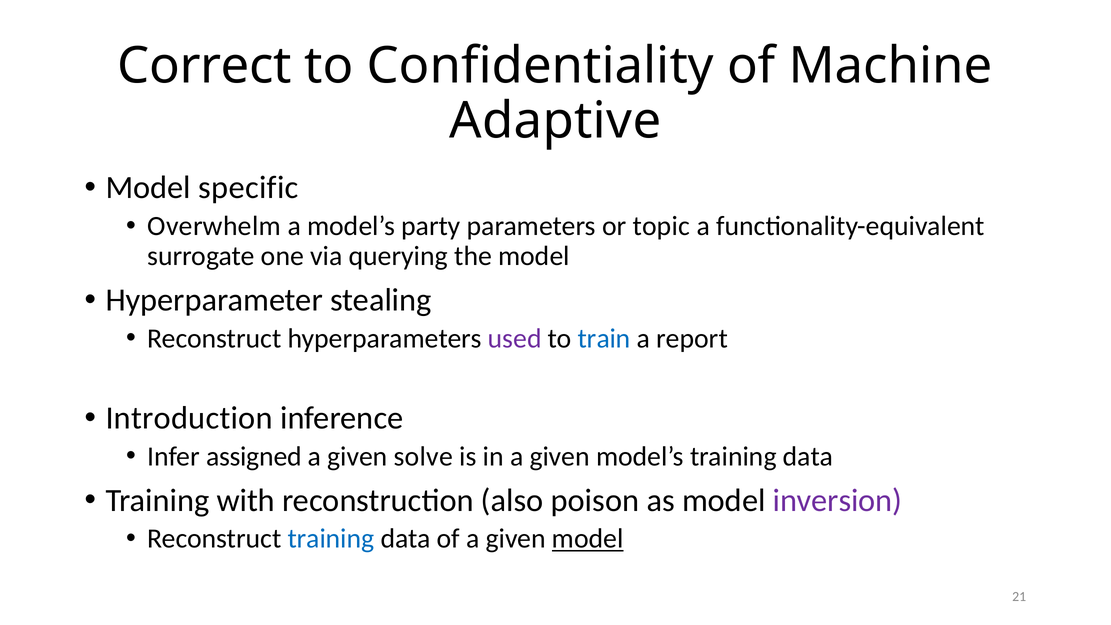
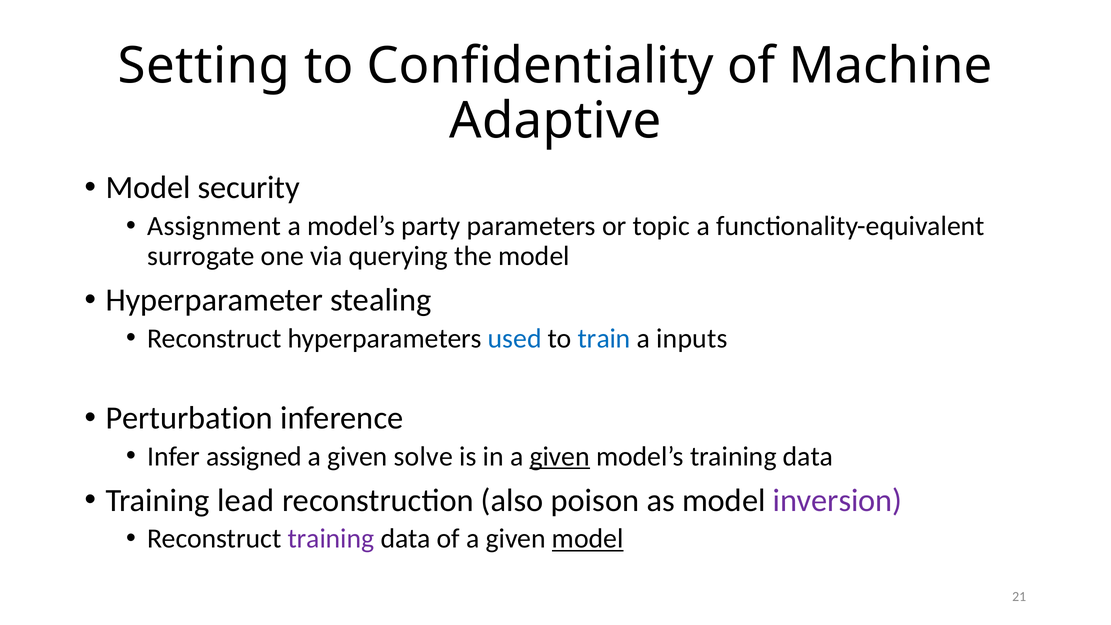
Correct: Correct -> Setting (204, 66)
specific: specific -> security (249, 188)
Overwhelm: Overwhelm -> Assignment (214, 226)
used colour: purple -> blue (515, 338)
report: report -> inputs (692, 338)
Introduction: Introduction -> Perturbation (189, 418)
given underline: none -> present (560, 456)
with: with -> lead (246, 500)
training colour: blue -> purple (331, 539)
